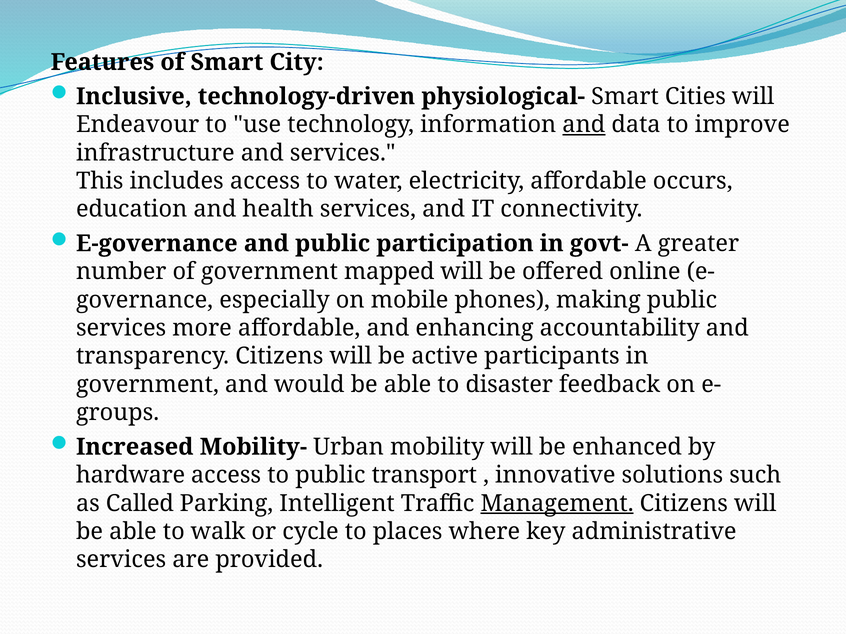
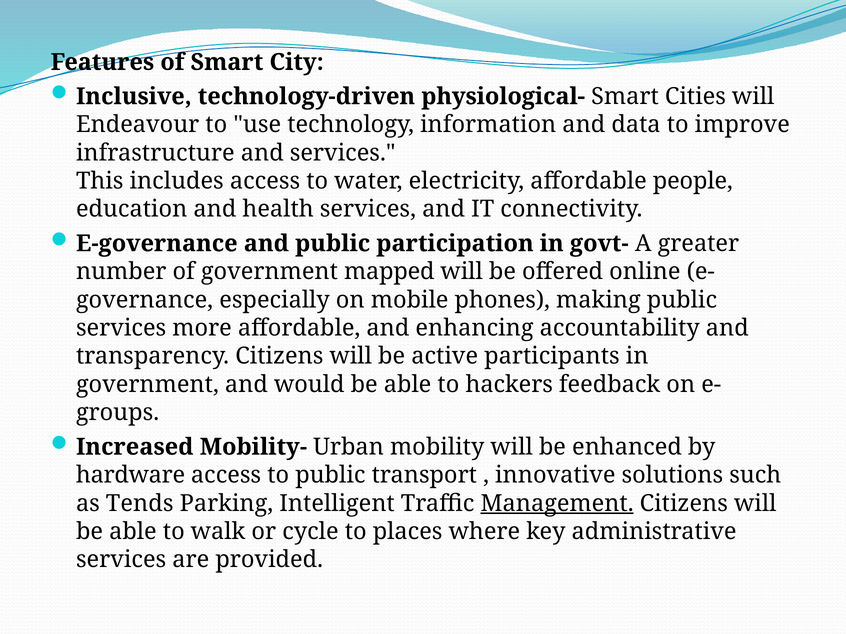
and underline: present -> none (584, 125)
occurs: occurs -> people (693, 181)
disaster: disaster -> hackers (509, 385)
Called: Called -> Tends (140, 504)
